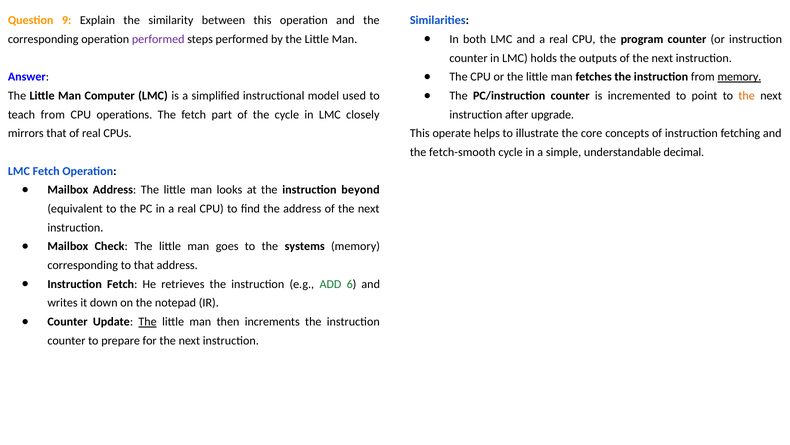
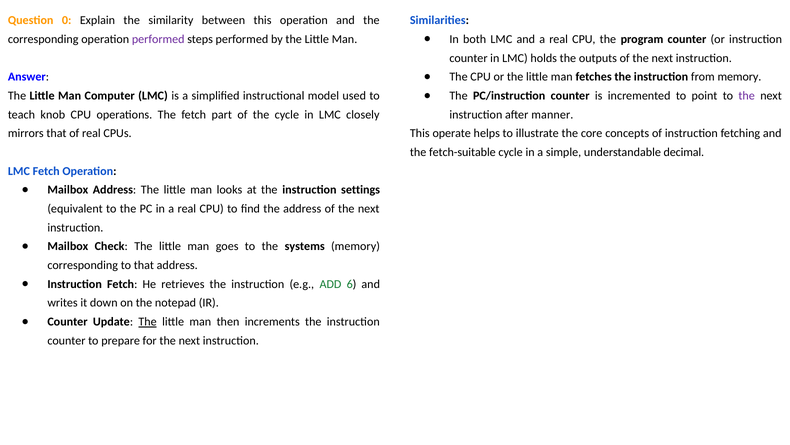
9: 9 -> 0 (67, 20)
memory underline: present -> none (739, 77)
the colour: orange -> purple (747, 96)
teach from: from -> knob (53, 114)
upgrade: upgrade -> manner (552, 114)
fetch-smooth: fetch-smooth -> fetch-suitable (462, 152)
beyond: beyond -> settings (361, 190)
